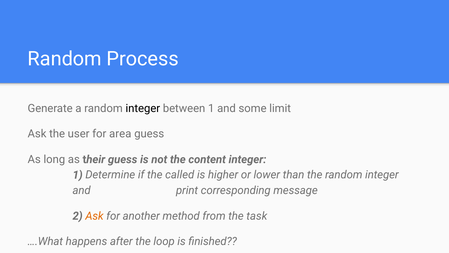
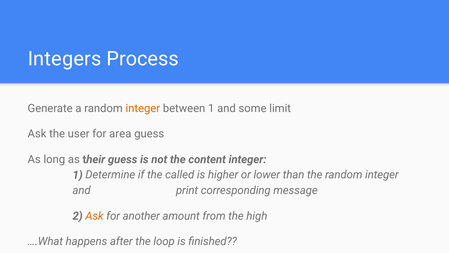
Random: Random -> Integers (65, 59)
integer colour: black -> orange (143, 108)
method: method -> amount (181, 216)
task: task -> high (257, 216)
